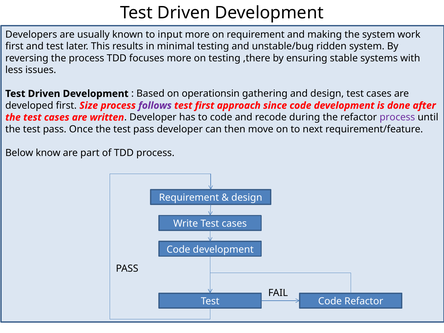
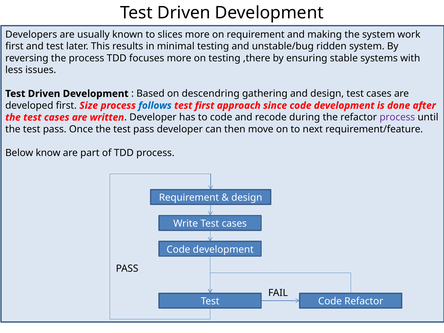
input: input -> slices (170, 35)
operationsin: operationsin -> descendring (211, 94)
follows colour: purple -> blue (155, 106)
